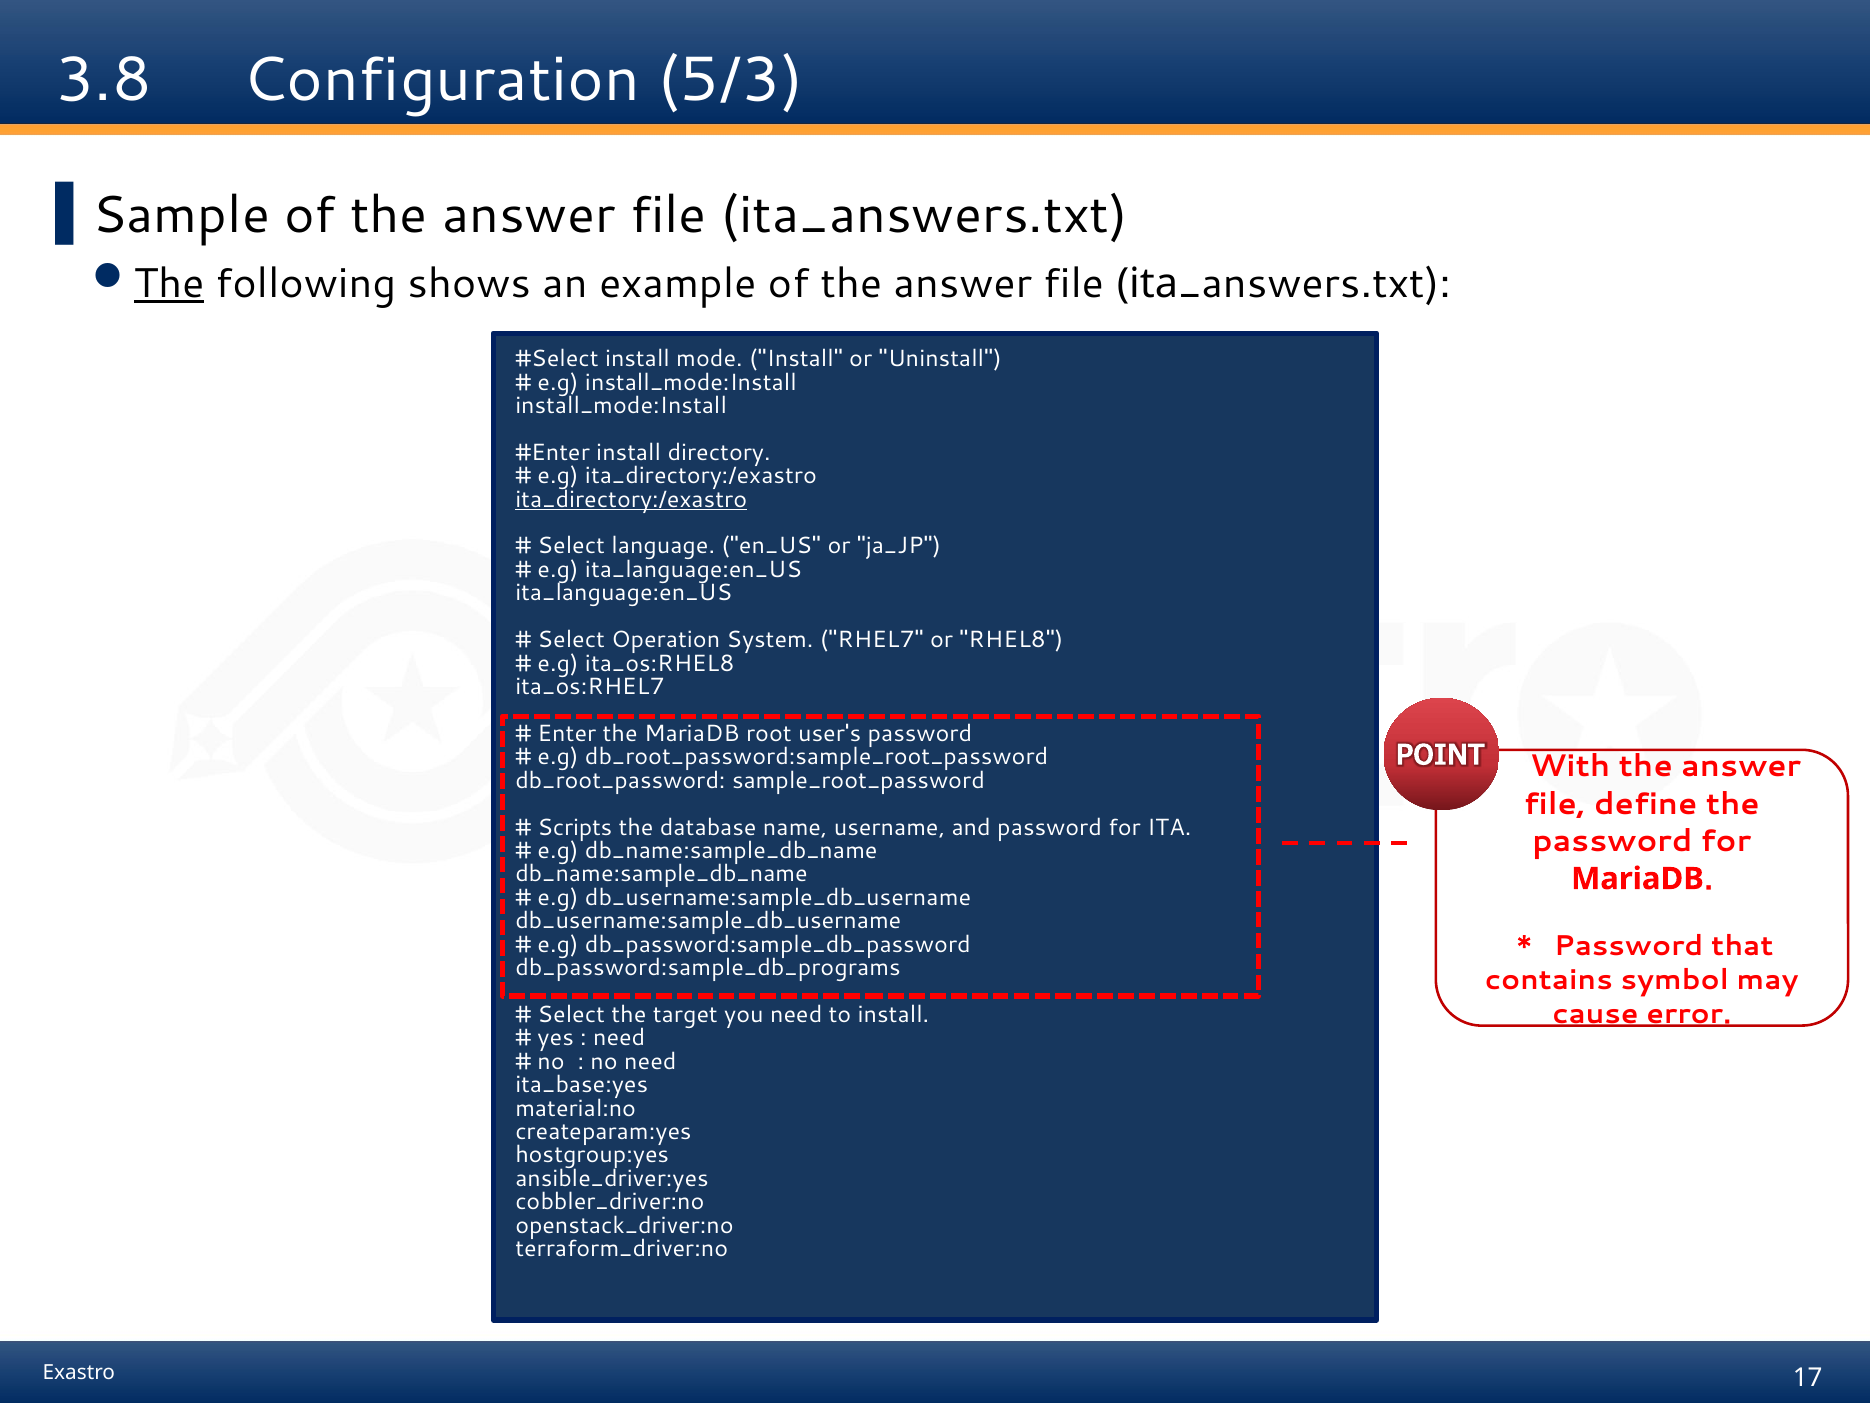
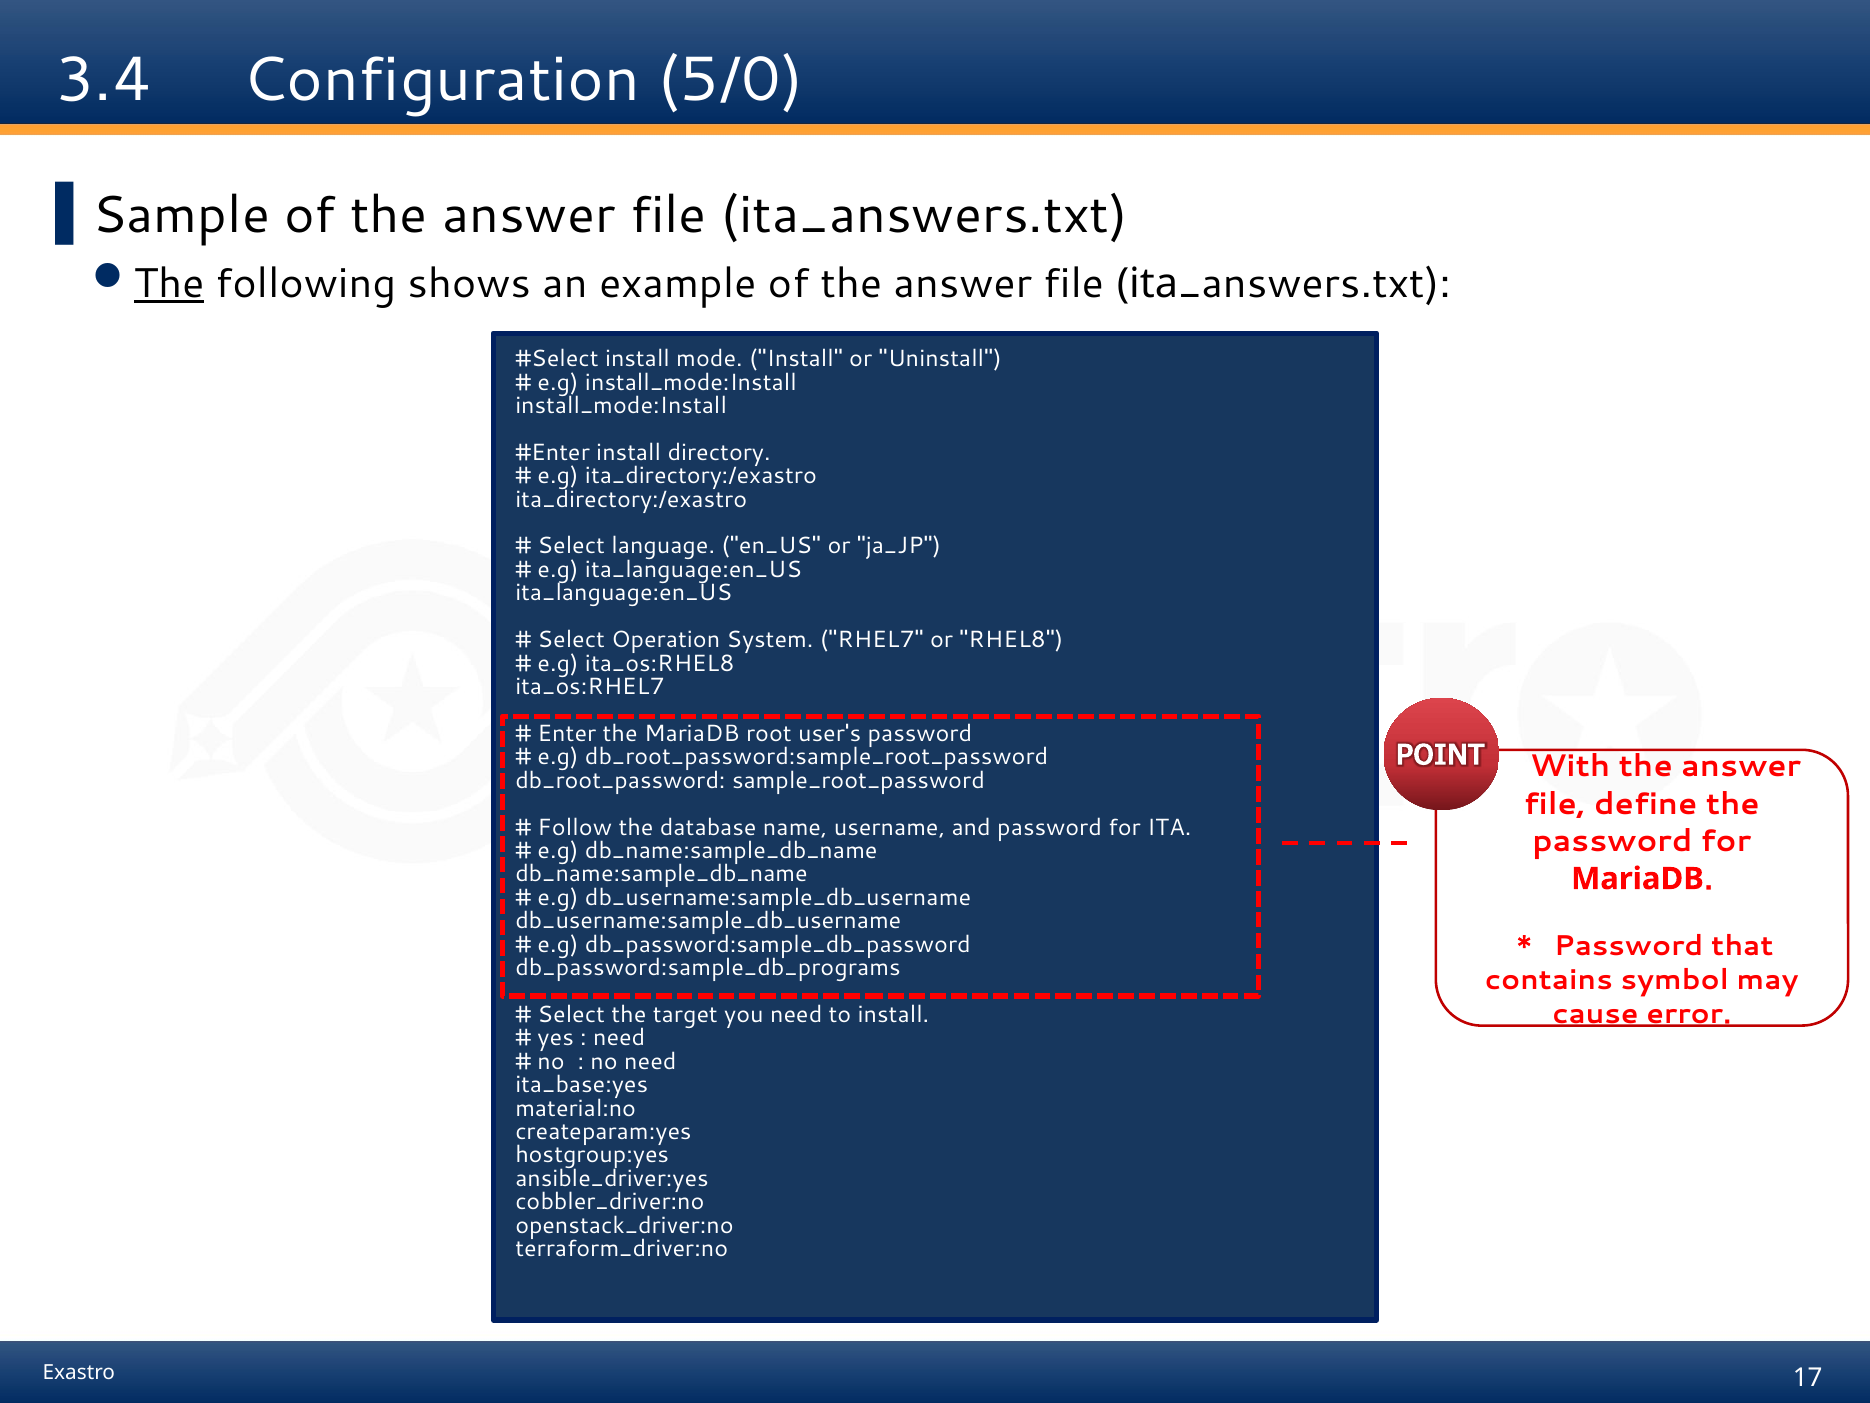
3.8: 3.8 -> 3.4 (104, 79)
5/3: 5/3 -> 5/0 (731, 79)
ita_directory:/exastro underline: present -> none (631, 499)
Scripts: Scripts -> Follow (575, 827)
